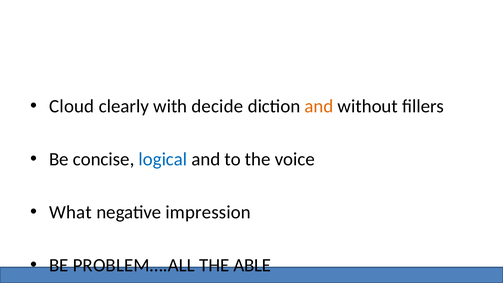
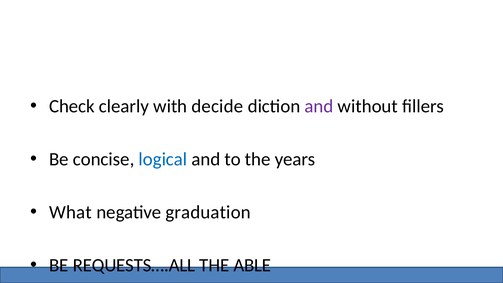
Cloud: Cloud -> Check (72, 106)
and colour: orange -> purple (319, 106)
voice: voice -> years (295, 159)
impression: impression -> graduation (208, 212)
PROBLEM….ALL: PROBLEM….ALL -> REQUESTS….ALL (134, 265)
